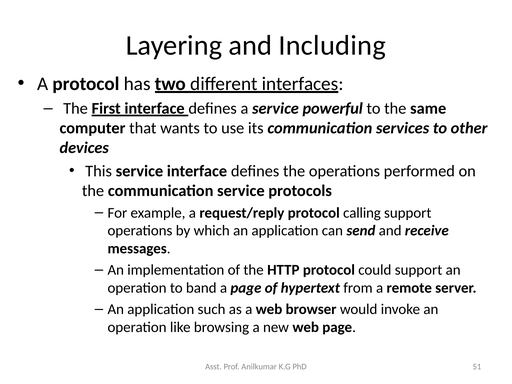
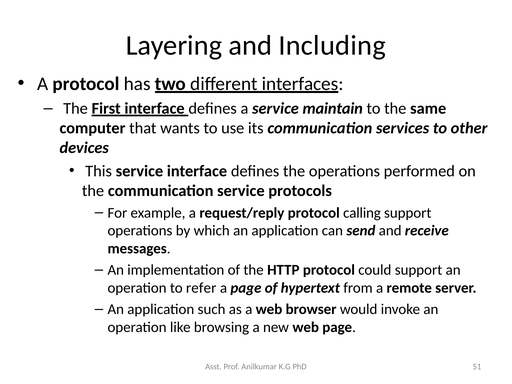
powerful: powerful -> maintain (333, 109)
band: band -> refer (201, 288)
